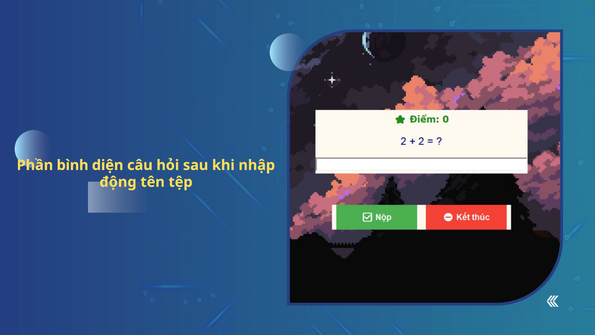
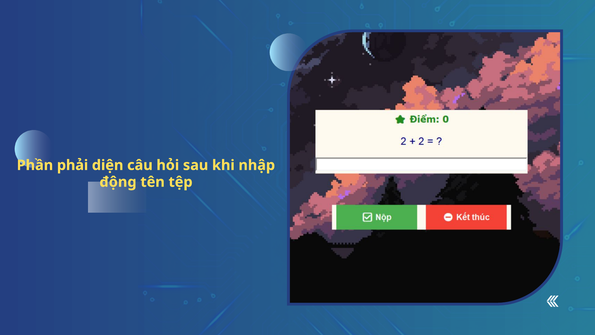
bình: bình -> phải (73, 165)
